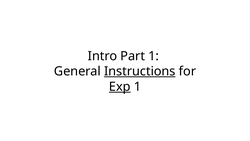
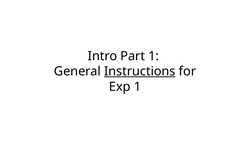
Exp underline: present -> none (120, 86)
